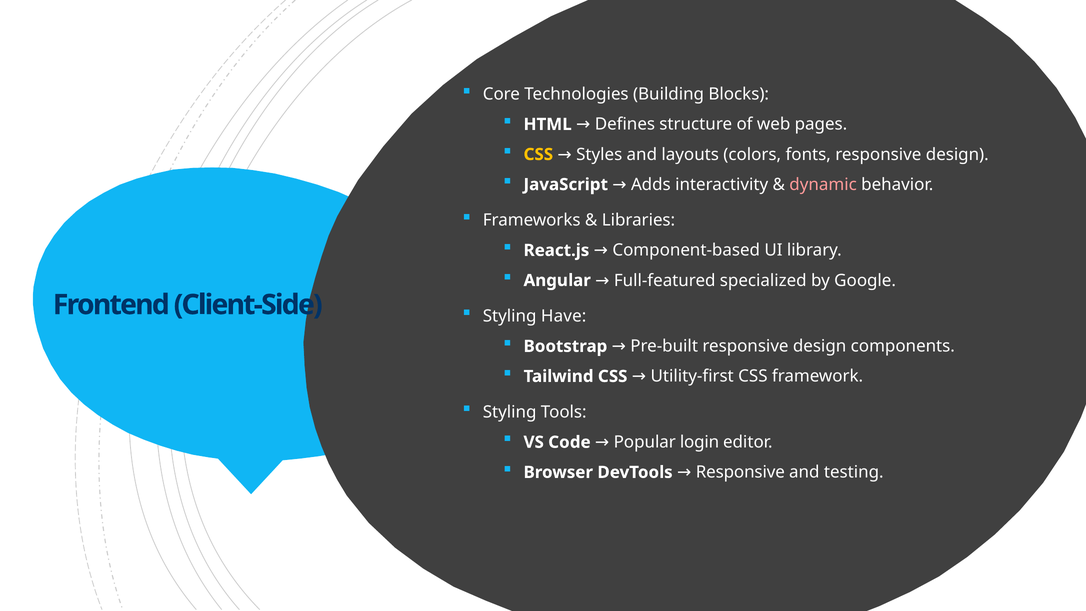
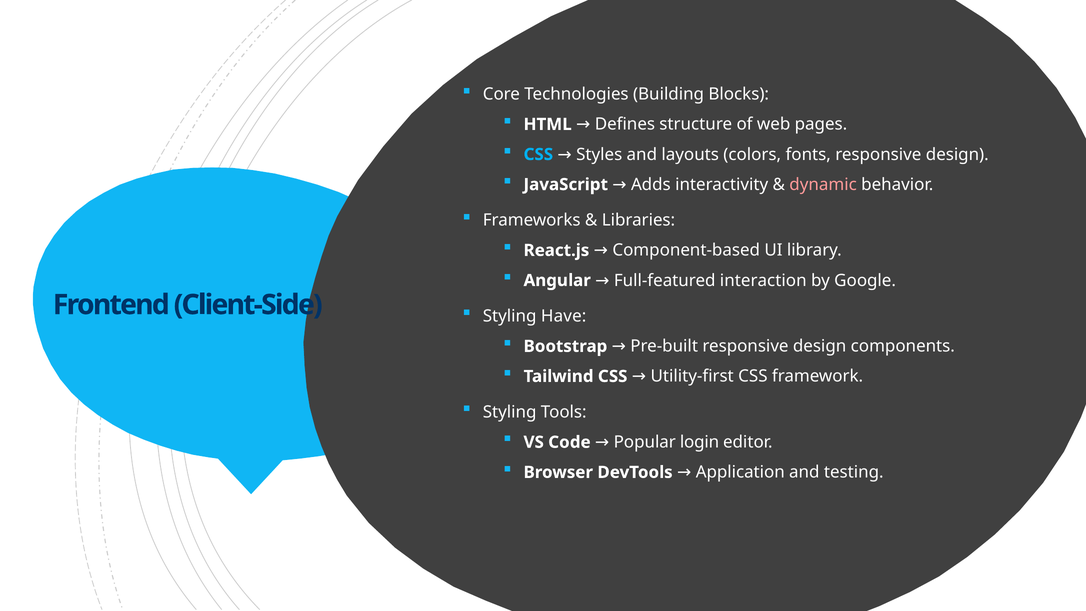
CSS colour: yellow -> light blue (538, 154)
specialized: specialized -> interaction (763, 280)
DevTools Responsive: Responsive -> Application (740, 472)
